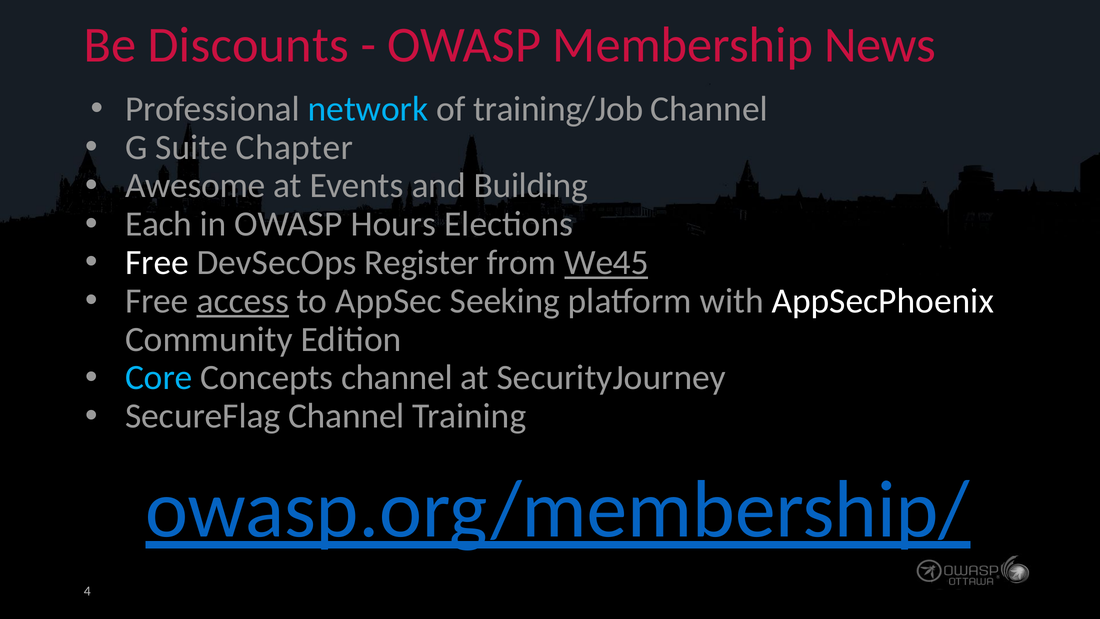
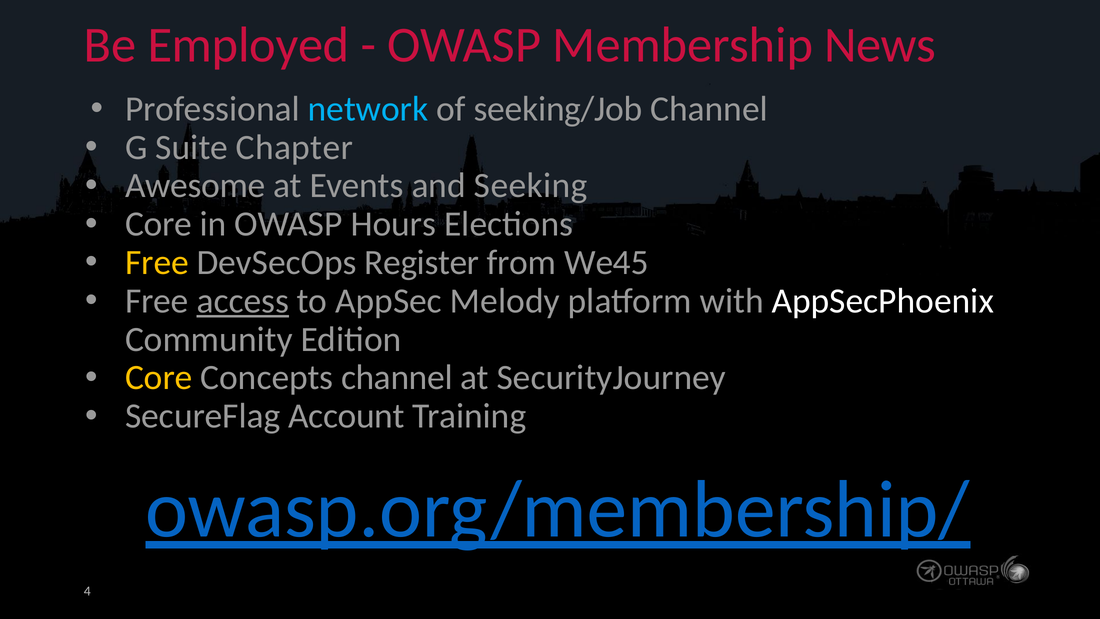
Discounts: Discounts -> Employed (249, 45)
training/Job: training/Job -> seeking/Job (558, 109)
Building: Building -> Seeking (531, 186)
Each: Each -> Core (159, 224)
Free colour: white -> yellow (157, 262)
We45 underline: present -> none (606, 262)
Seeking: Seeking -> Melody (505, 301)
Core colour: light blue -> yellow (159, 378)
SecureFlag Channel: Channel -> Account (346, 416)
